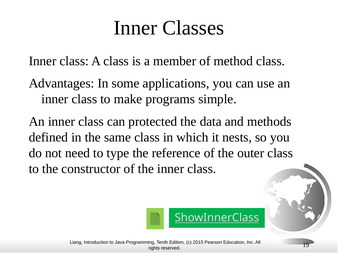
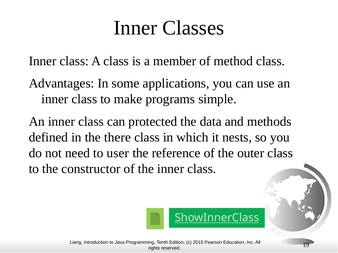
same: same -> there (117, 137)
type: type -> user (118, 153)
